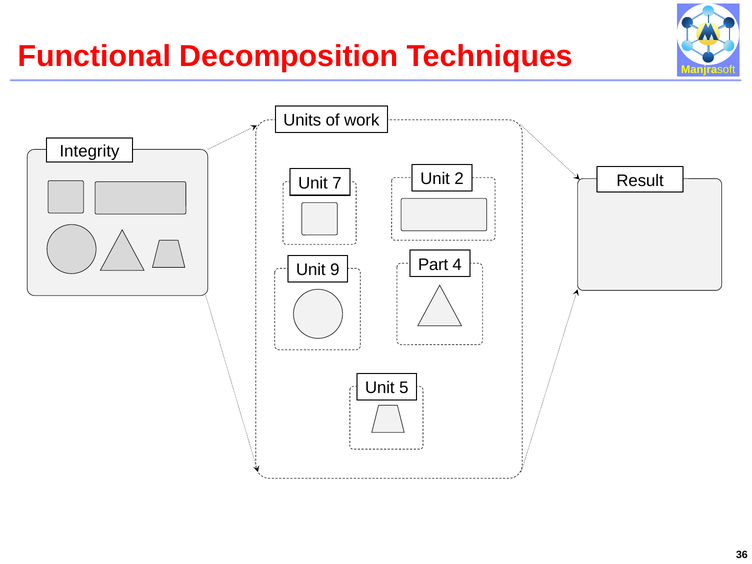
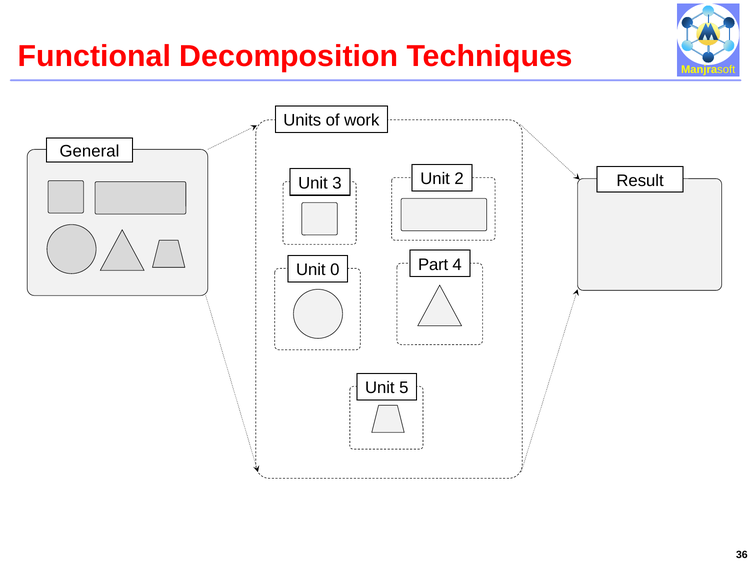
Integrity: Integrity -> General (89, 151)
7: 7 -> 3 (337, 183)
9: 9 -> 0 (335, 270)
